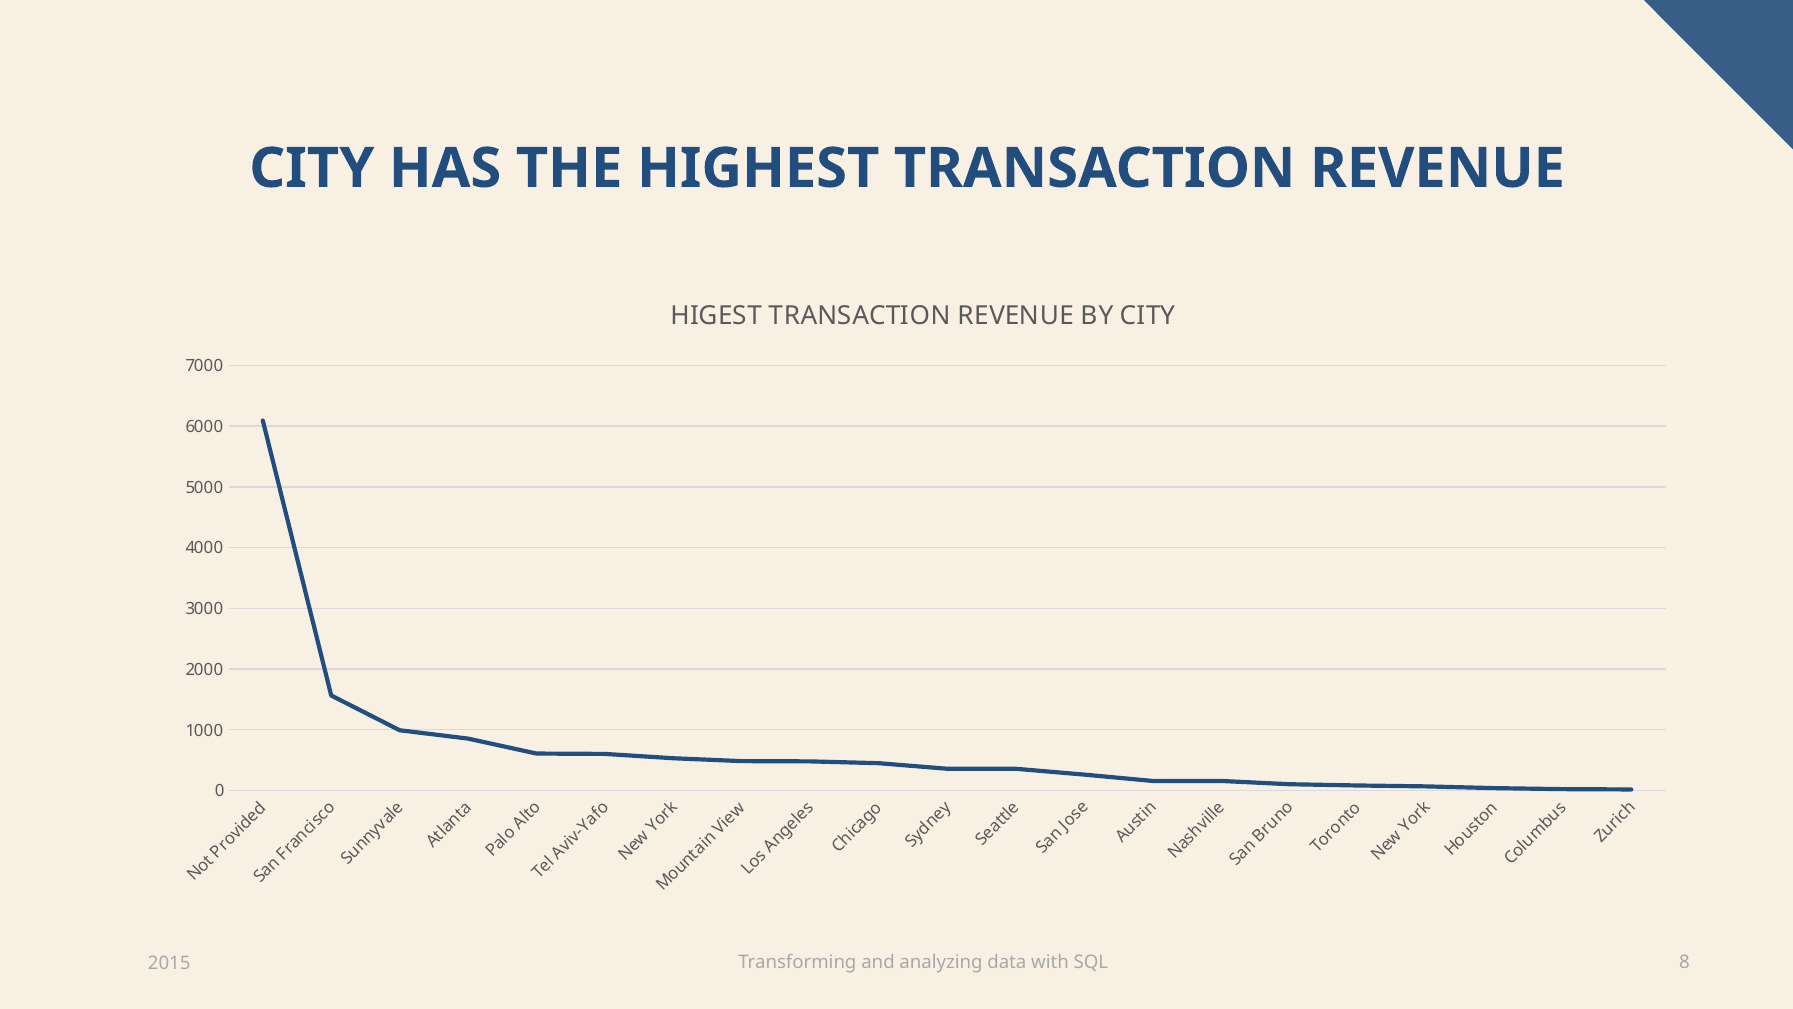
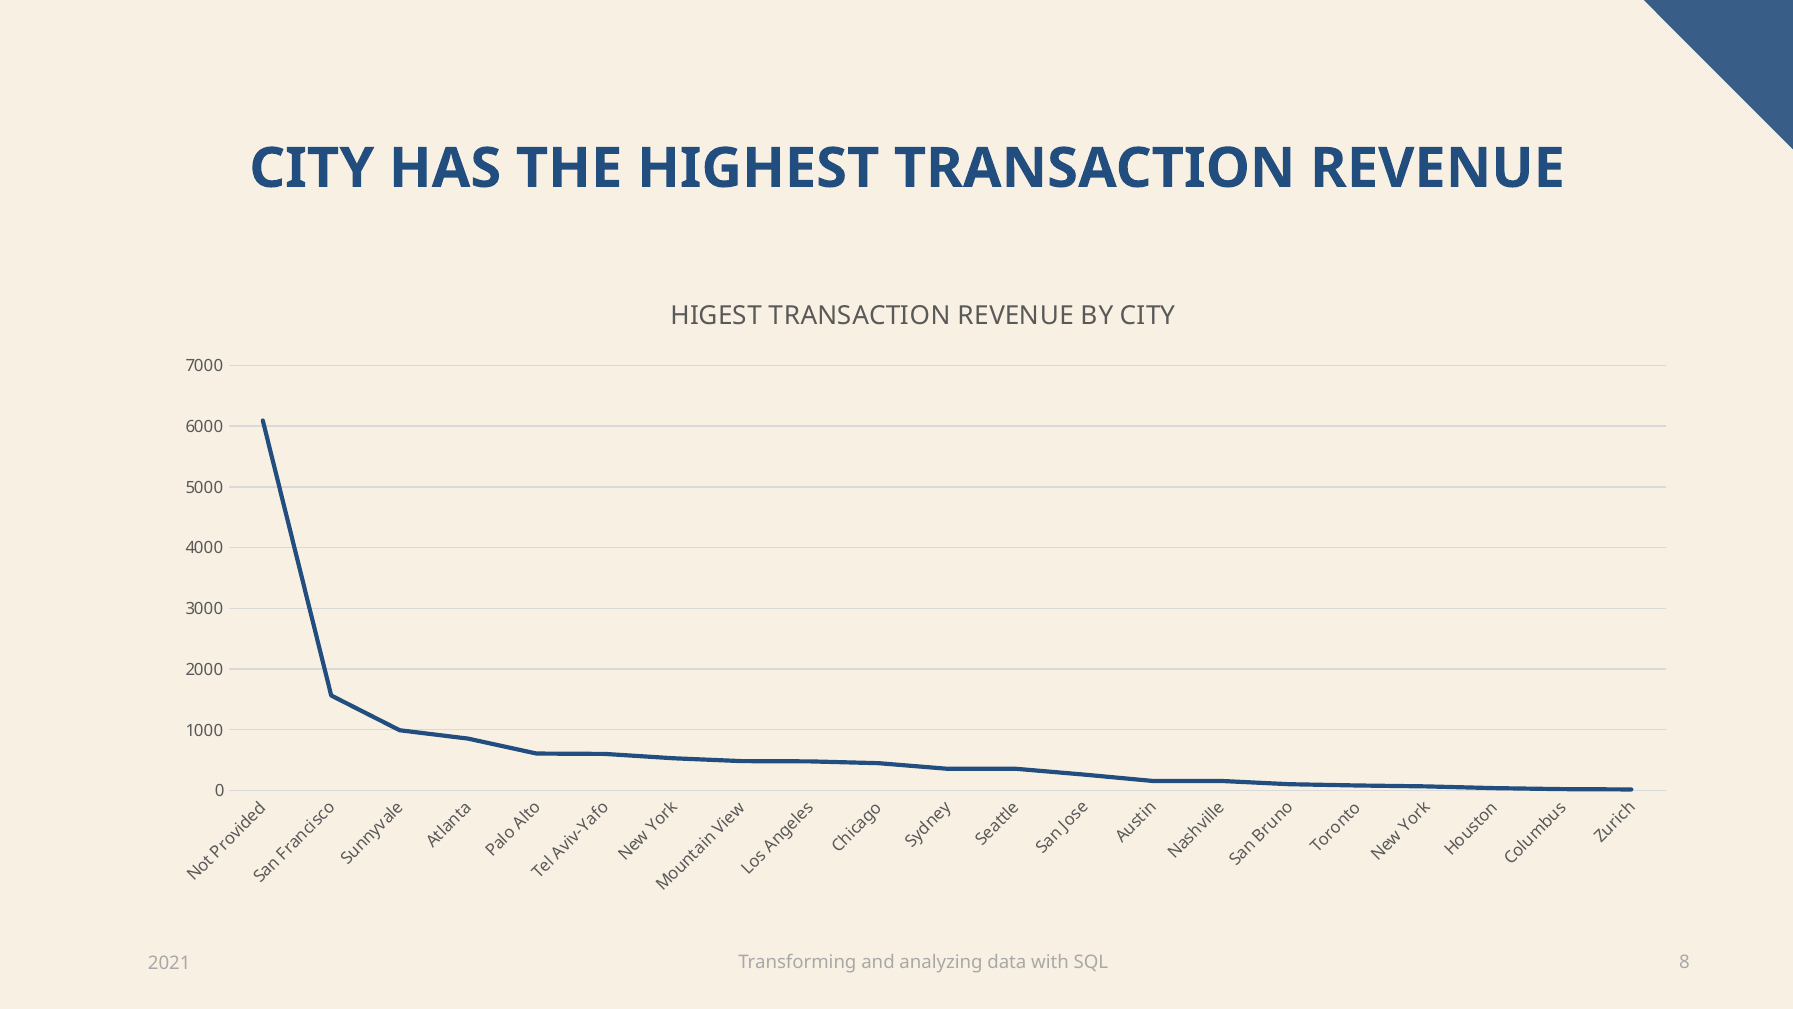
2015: 2015 -> 2021 (169, 962)
